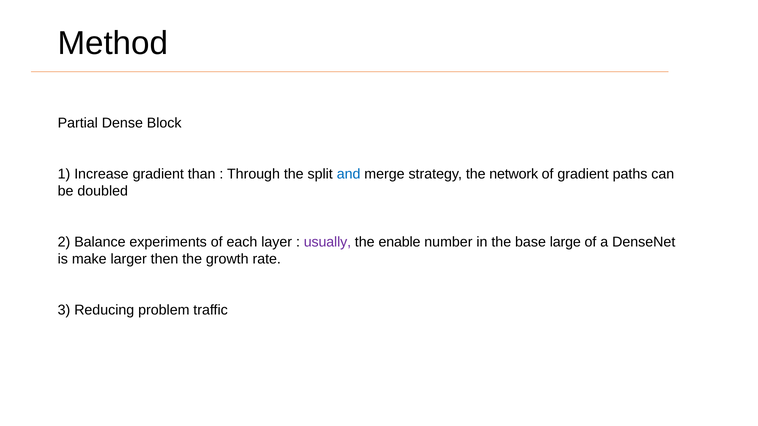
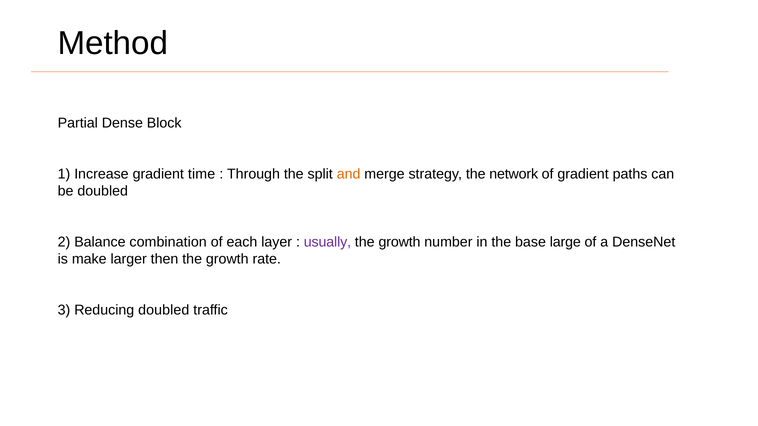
than: than -> time (202, 174)
and colour: blue -> orange (349, 174)
experiments: experiments -> combination (168, 242)
enable: enable -> growth (400, 242)
Reducing problem: problem -> doubled (164, 311)
